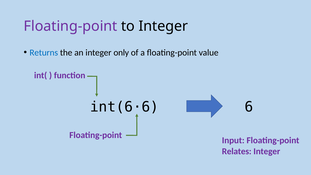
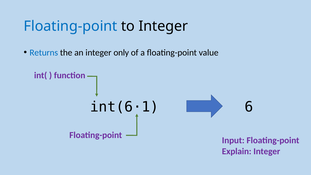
Floating-point colour: purple -> blue (71, 26)
int(6·6: int(6·6 -> int(6·1 (124, 107)
Relates: Relates -> Explain (237, 151)
